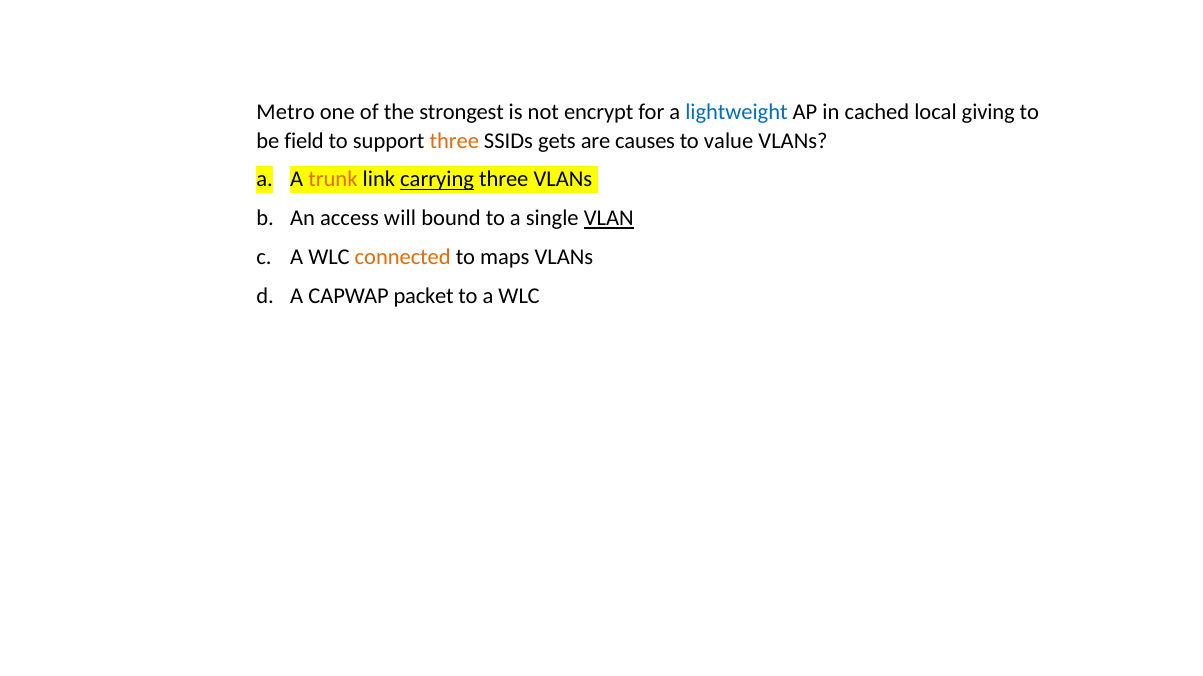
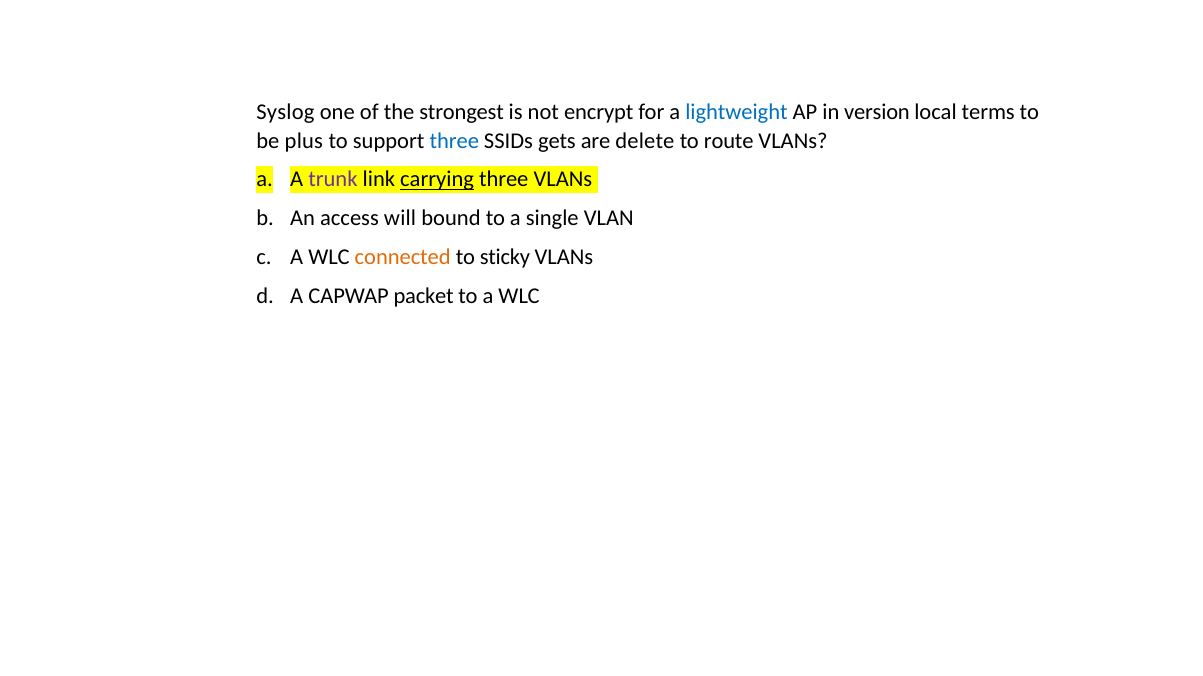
Metro: Metro -> Syslog (285, 112)
cached: cached -> version (877, 112)
giving: giving -> terms (988, 112)
field: field -> plus (304, 141)
three colour: orange -> blue (454, 141)
causes: causes -> delete (645, 141)
value: value -> route (729, 141)
trunk colour: orange -> purple (333, 180)
VLAN underline: present -> none (609, 219)
maps: maps -> sticky (505, 258)
